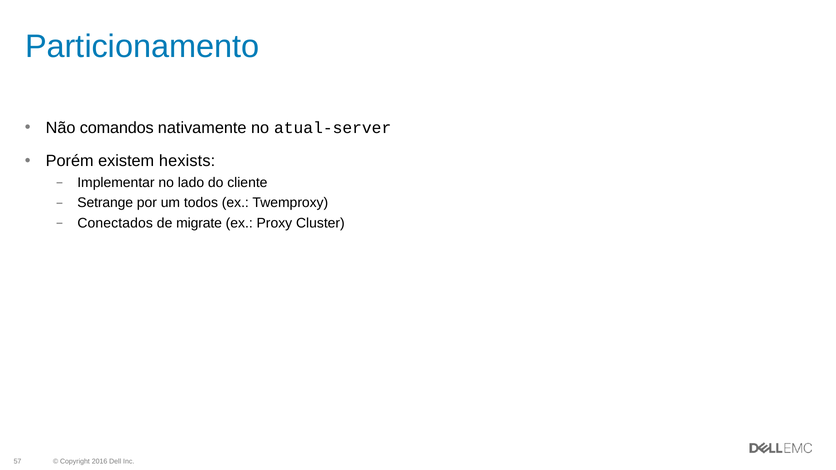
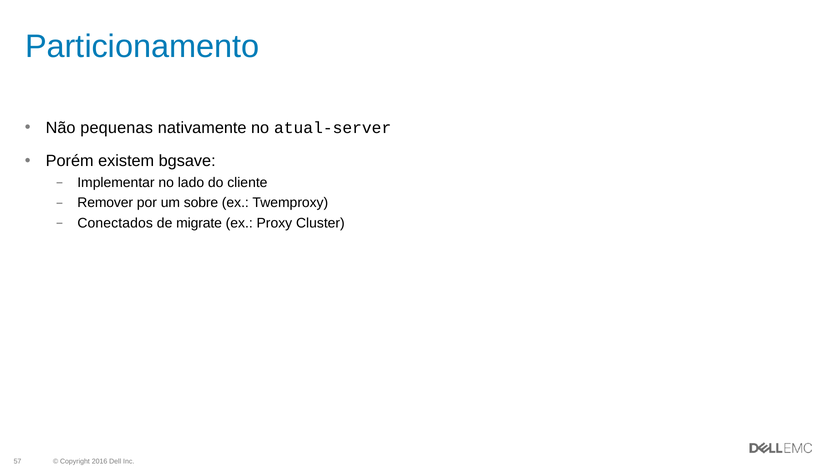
comandos: comandos -> pequenas (117, 128)
hexists: hexists -> bgsave (187, 161)
Setrange: Setrange -> Remover (105, 203)
todos: todos -> sobre (201, 203)
